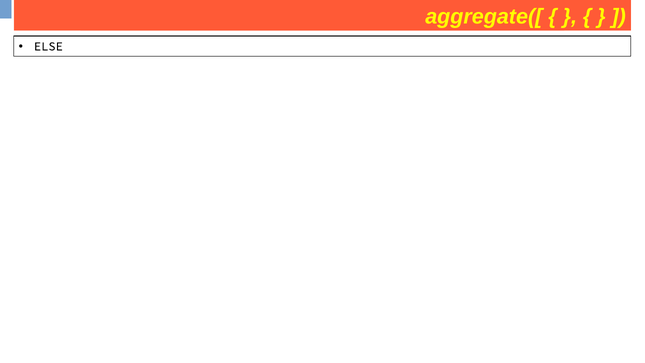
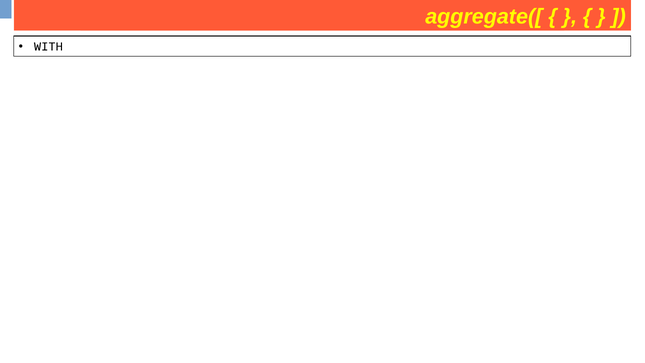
ELSE: ELSE -> WITH (48, 46)
